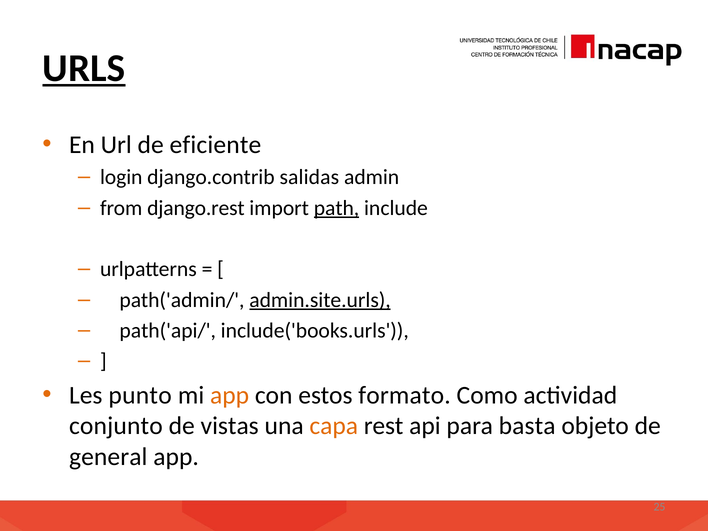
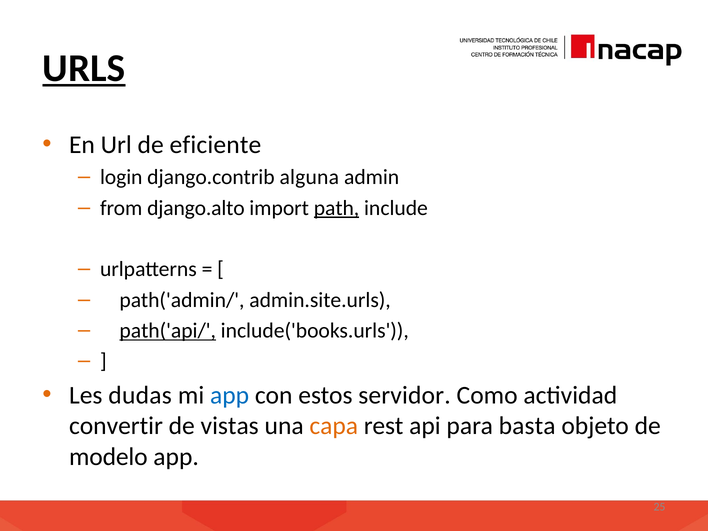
salidas: salidas -> alguna (309, 177)
django.rest: django.rest -> django.alto (196, 208)
admin.site.urls underline: present -> none (320, 300)
path('api/ underline: none -> present (168, 331)
punto: punto -> dudas (140, 395)
app colour: orange -> blue (230, 395)
formato: formato -> servidor (405, 395)
conjunto: conjunto -> convertir (116, 426)
general: general -> modelo (108, 457)
